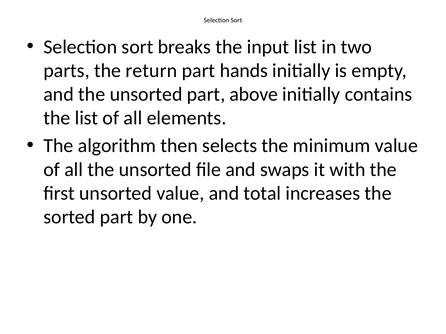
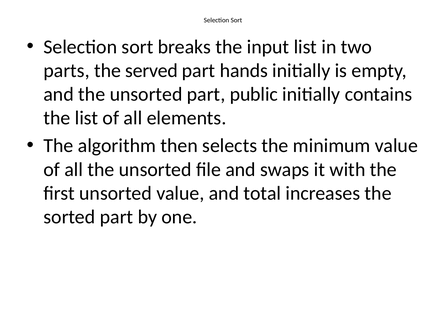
return: return -> served (152, 71)
above: above -> public (254, 94)
